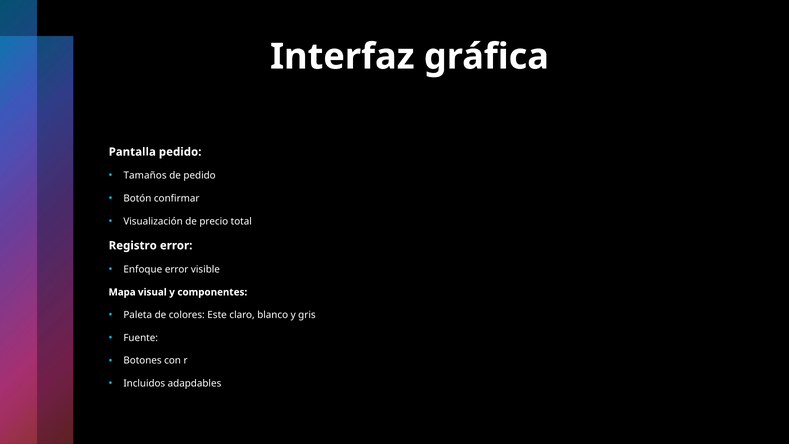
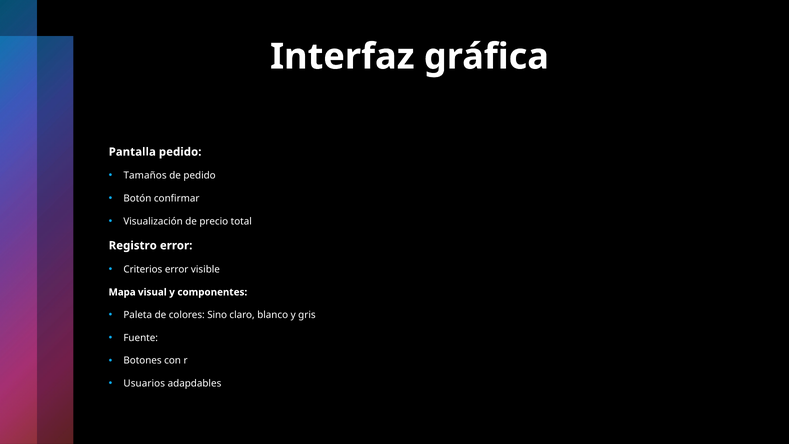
Enfoque: Enfoque -> Criterios (143, 269)
Este: Este -> Sino (217, 315)
Incluidos: Incluidos -> Usuarios (144, 383)
